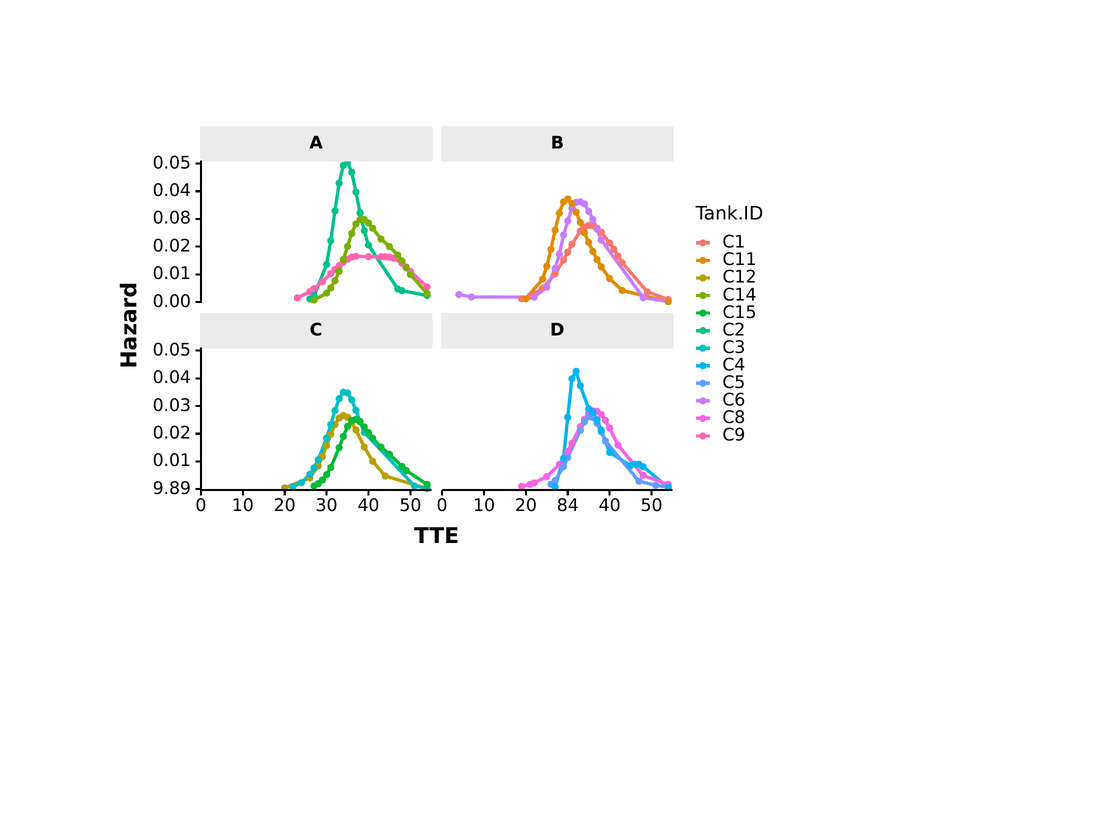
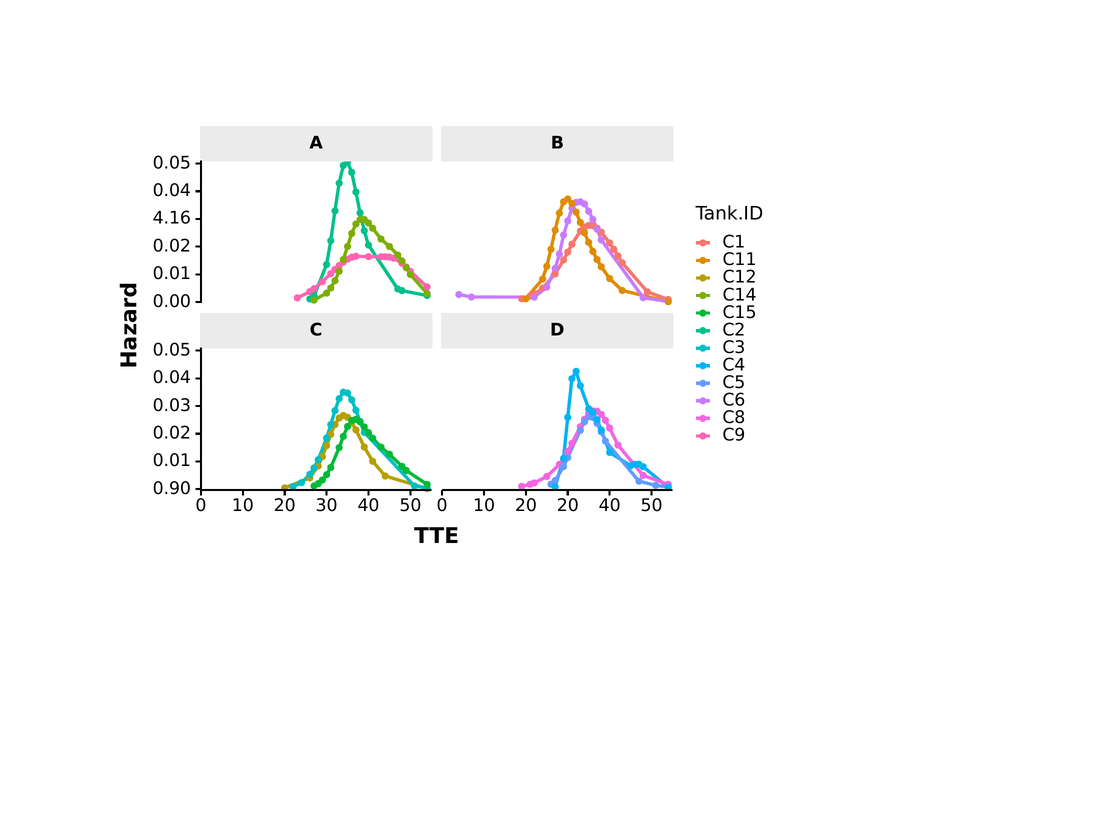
0.08: 0.08 -> 4.16 (172, 218)
9.89: 9.89 -> 0.90 (172, 489)
20 84: 84 -> 20 (568, 506)
